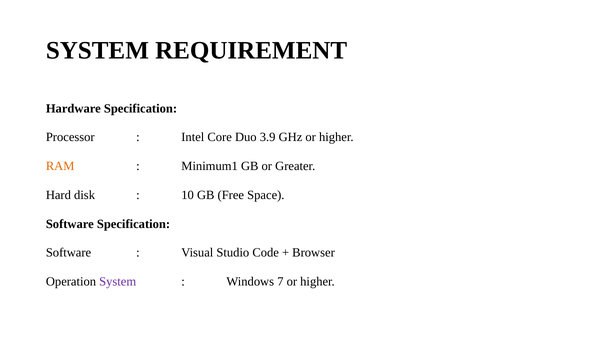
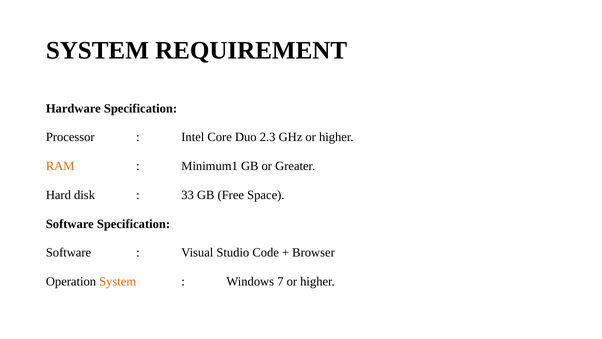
3.9: 3.9 -> 2.3 (268, 137)
10: 10 -> 33 (188, 195)
System colour: purple -> orange (118, 281)
